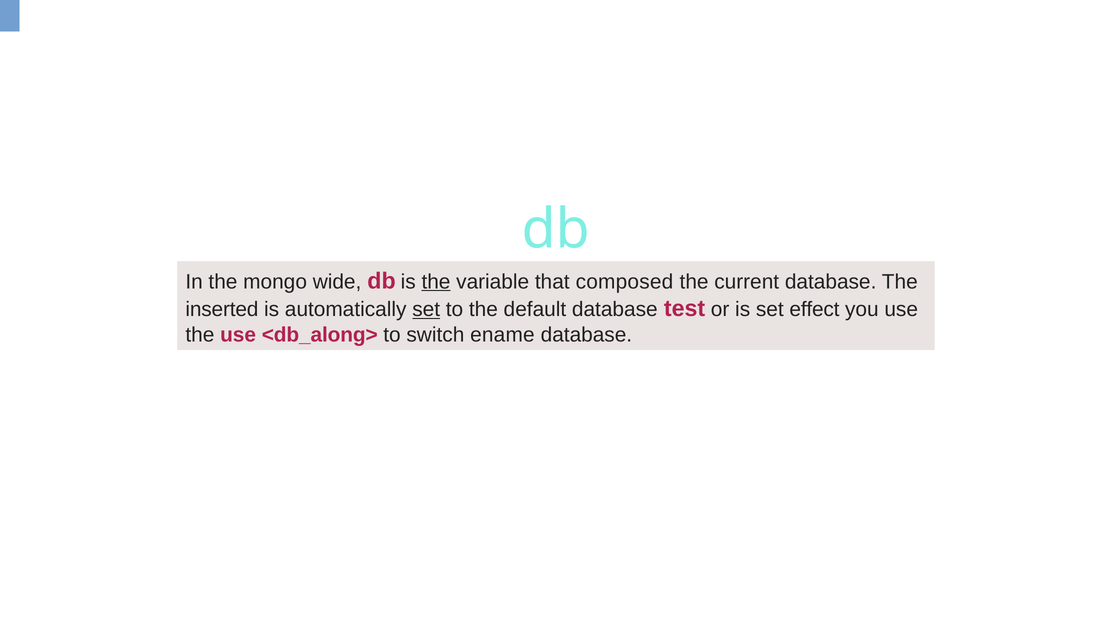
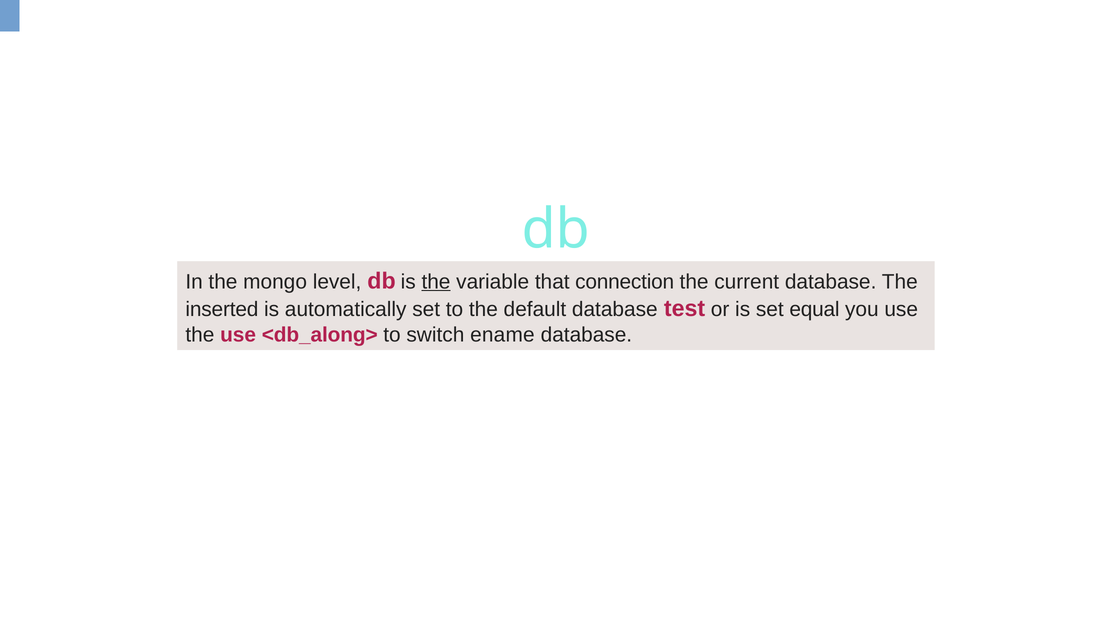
wide: wide -> level (337, 281)
composed: composed -> connection (625, 281)
set underline: present -> none (426, 309)
effect: effect -> equal (814, 309)
